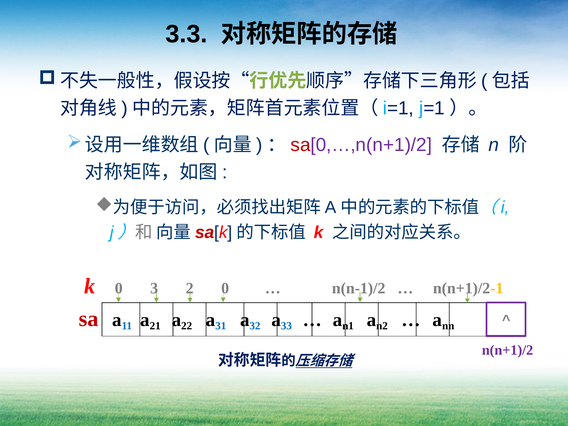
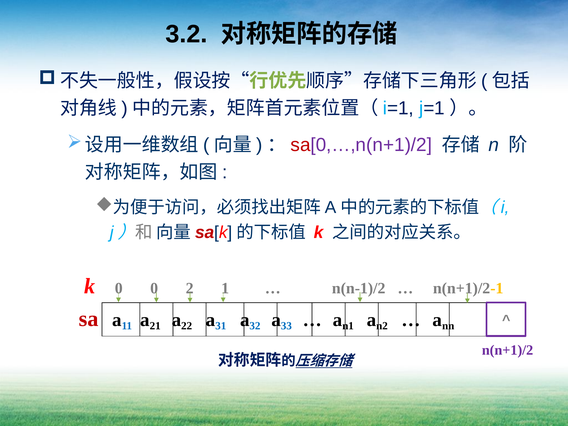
3.3: 3.3 -> 3.2 (187, 34)
0 3: 3 -> 0 (154, 288)
2 0: 0 -> 1 (225, 288)
